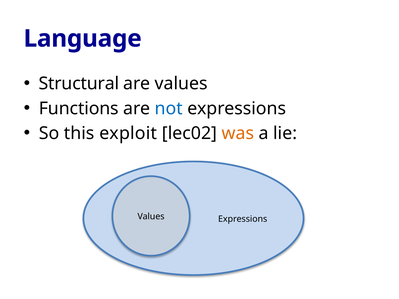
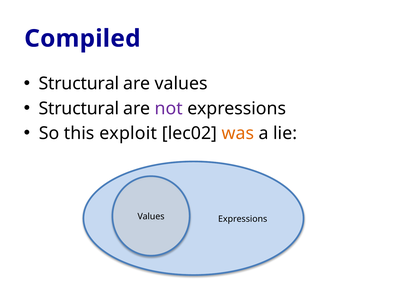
Language: Language -> Compiled (82, 39)
Functions: Functions -> Structural (79, 109)
not colour: blue -> purple (169, 109)
